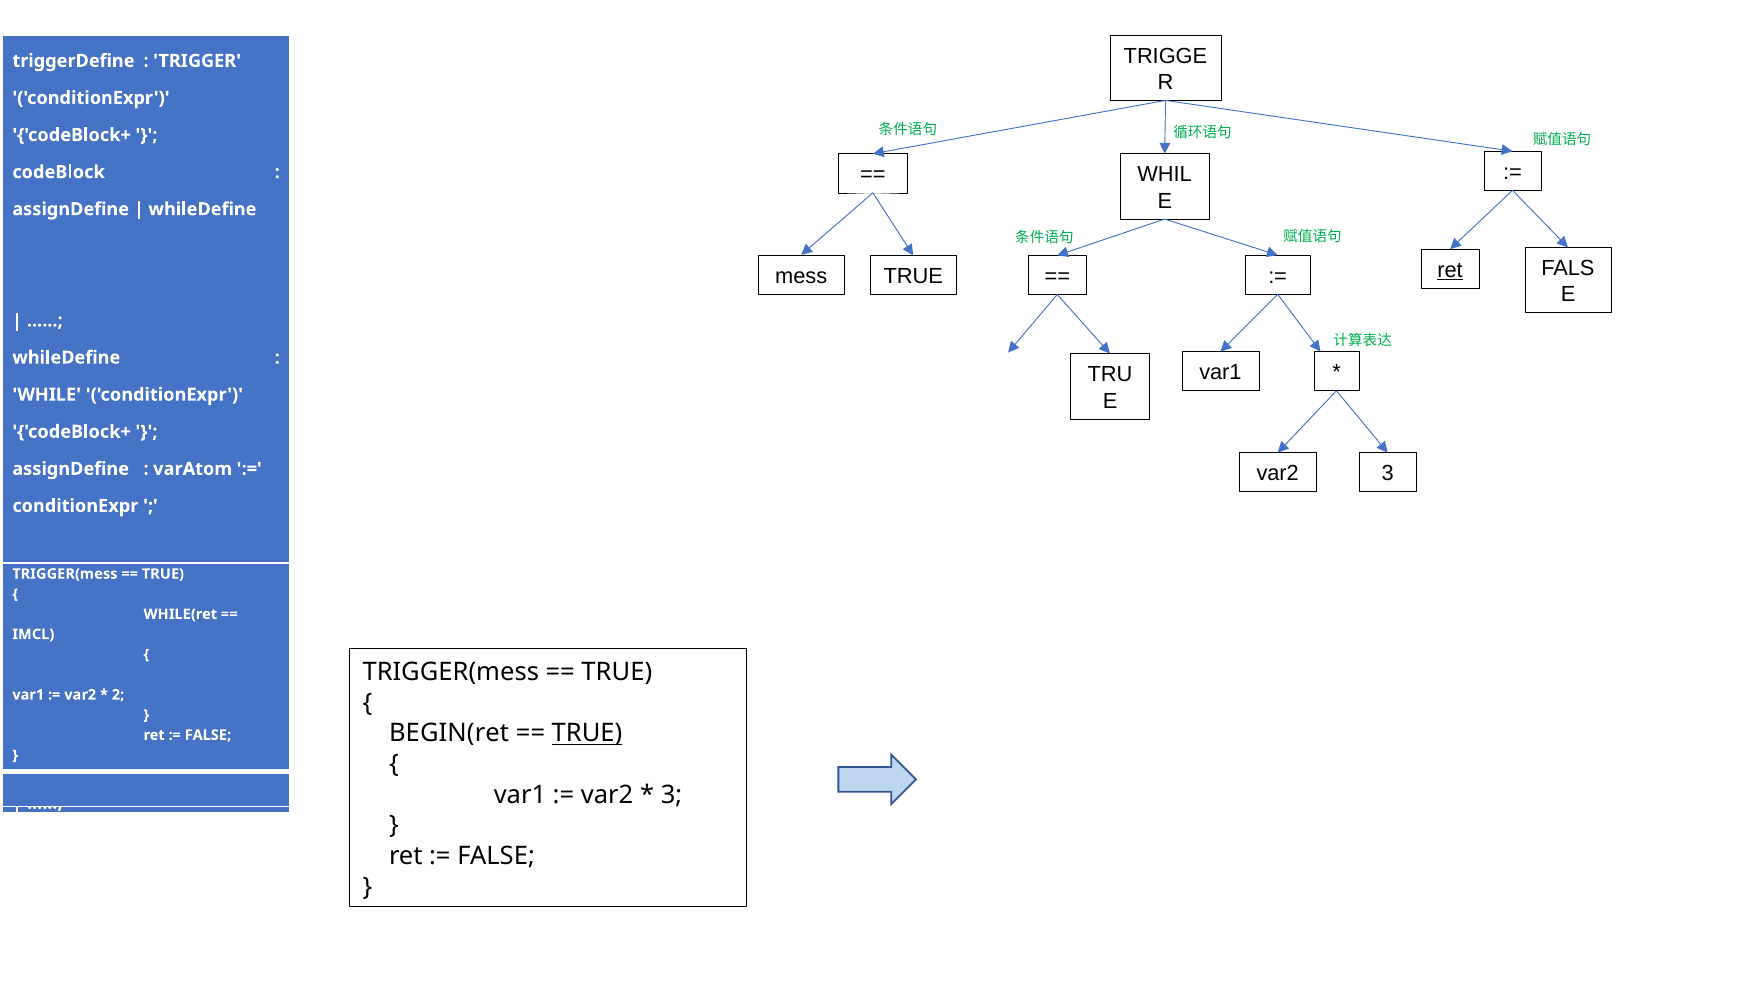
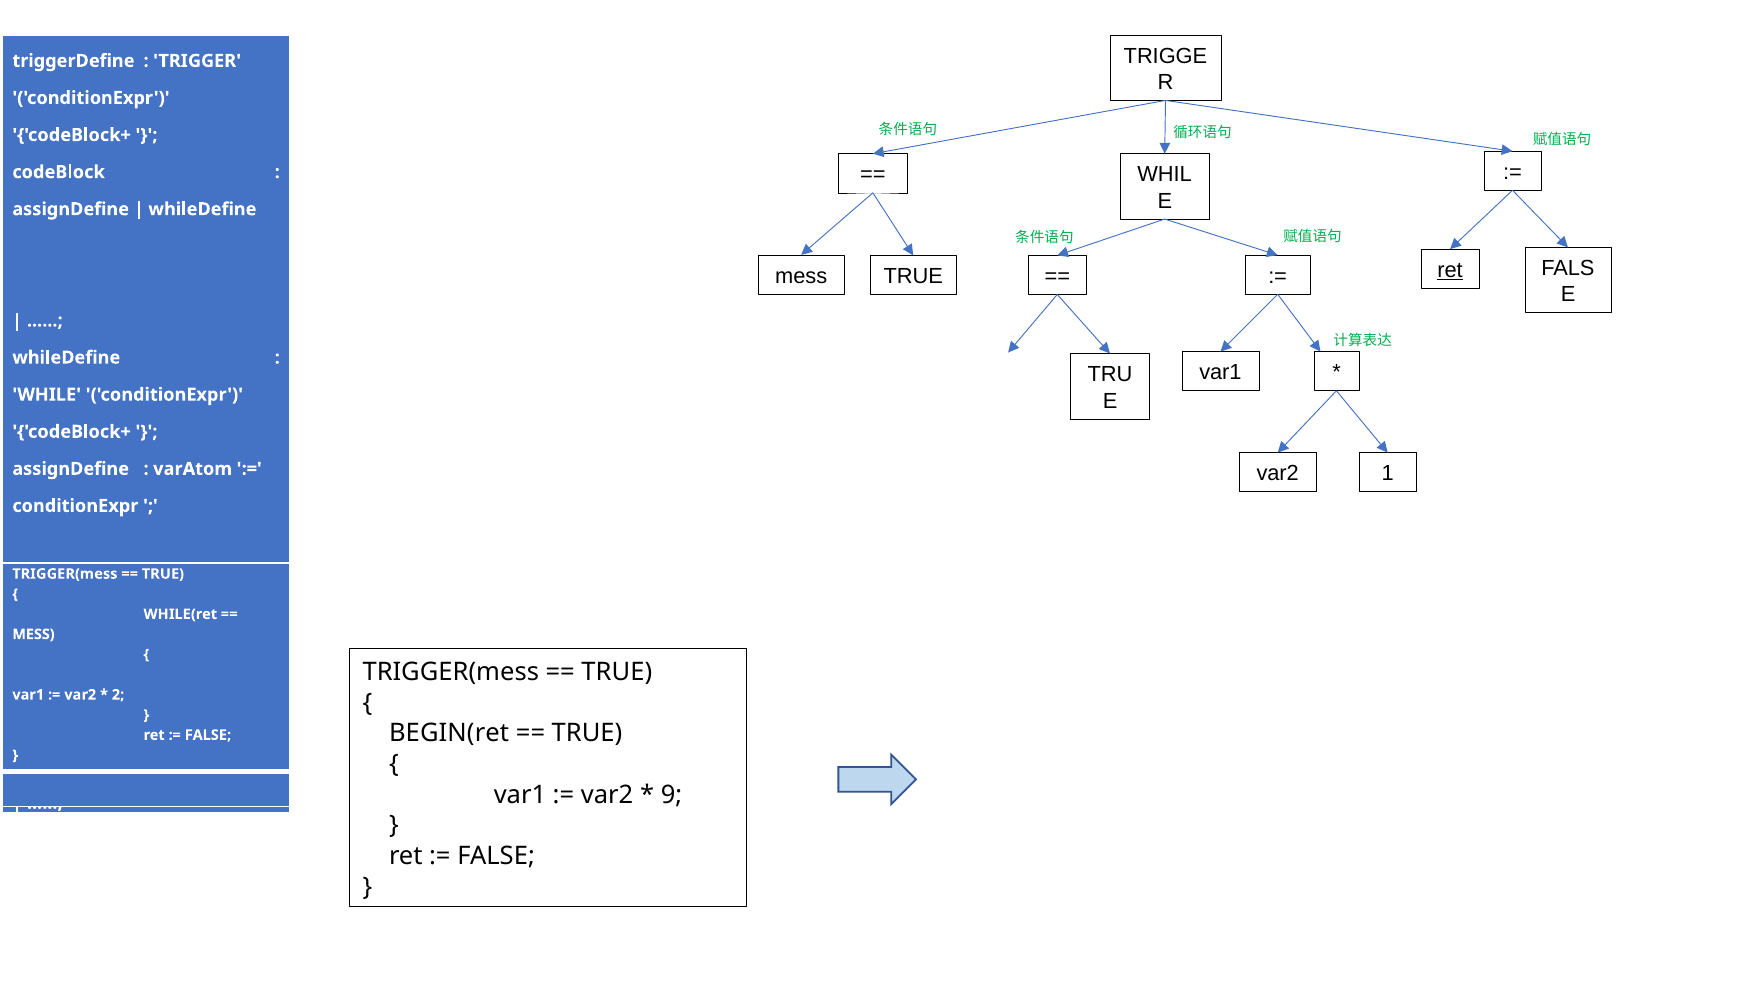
var2 3: 3 -> 1 (1388, 474)
IMCL: IMCL -> MESS (33, 634)
TRUE underline: present -> none (587, 733)
3: 3 -> 9 (672, 795)
